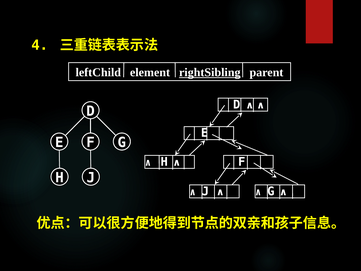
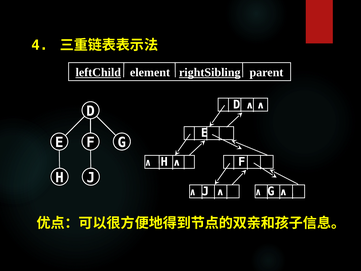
leftChild underline: none -> present (98, 72)
